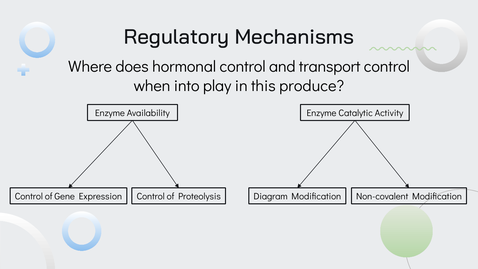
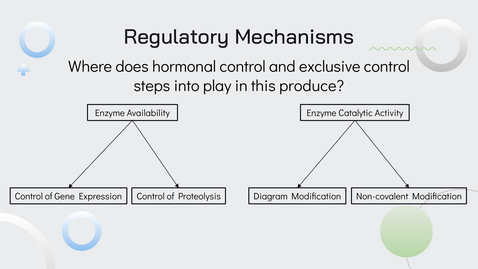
transport: transport -> exclusive (330, 67)
when: when -> steps (152, 86)
